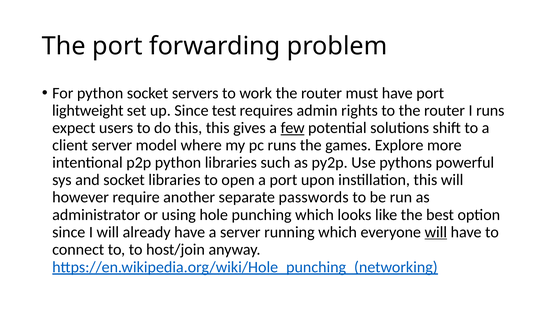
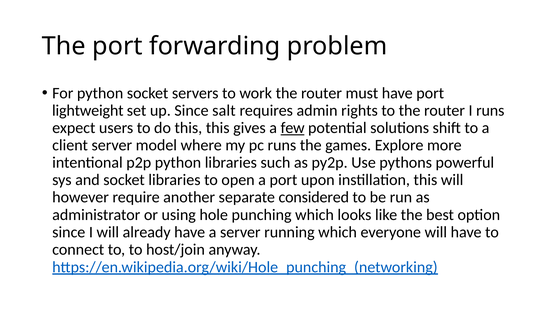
test: test -> salt (224, 110)
passwords: passwords -> considered (314, 197)
will underline: present -> none (436, 232)
